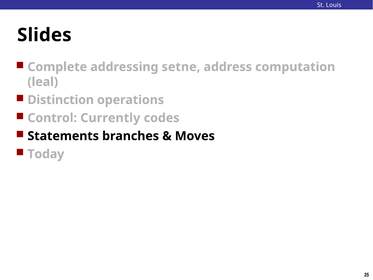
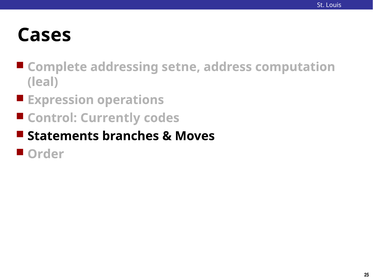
Slides: Slides -> Cases (44, 35)
Distinction: Distinction -> Expression (61, 100)
Today: Today -> Order (46, 154)
